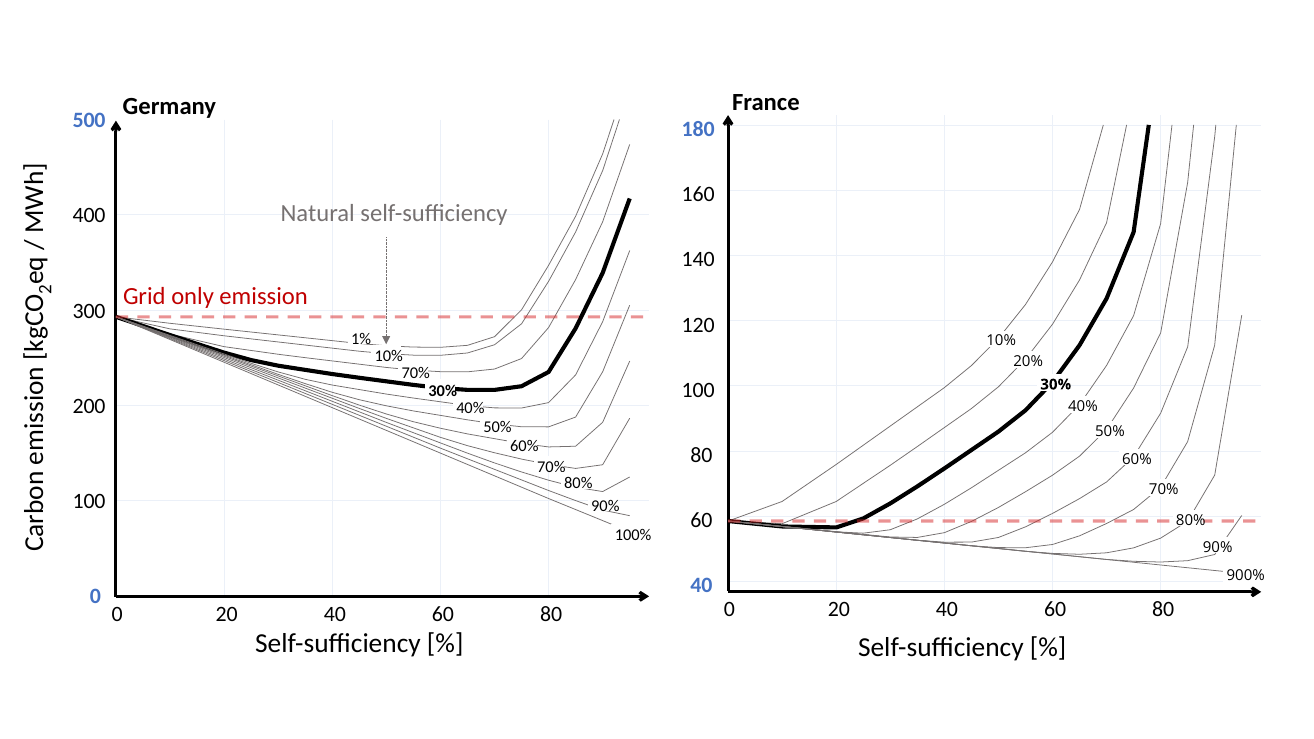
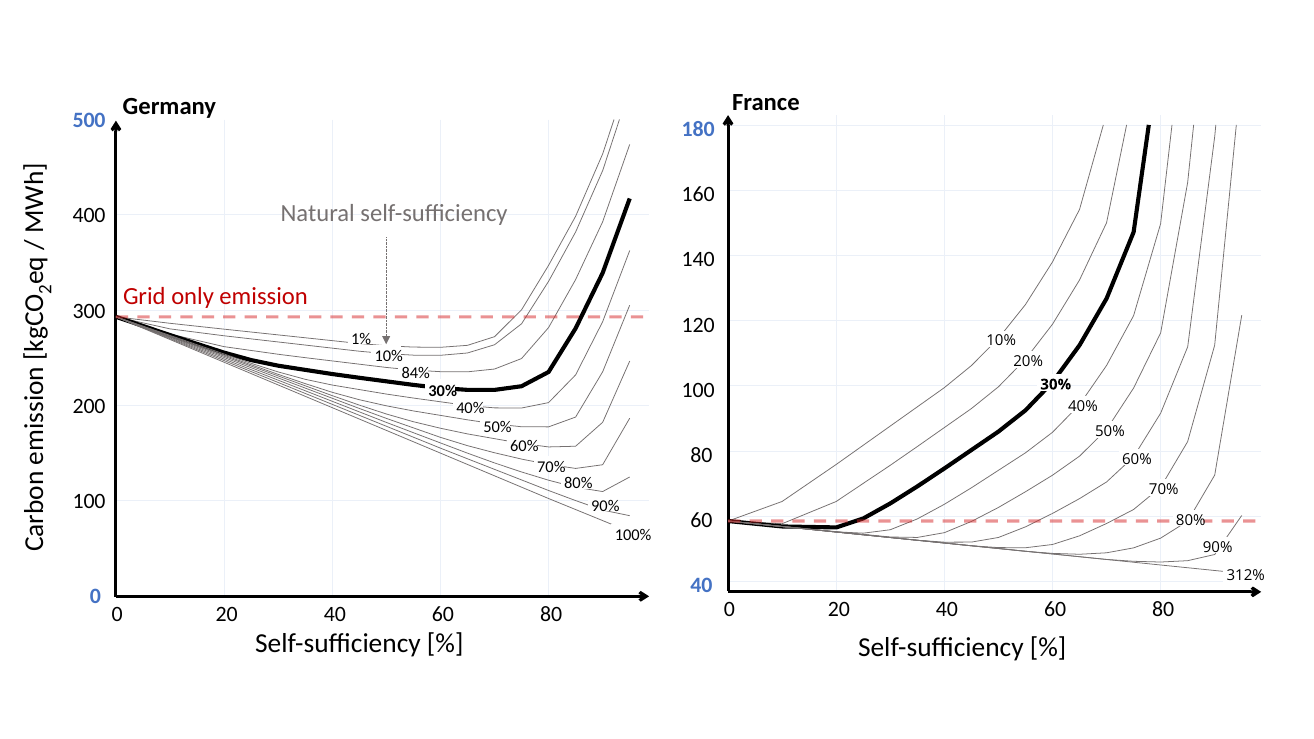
70%: 70% -> 84% (416, 373)
900%: 900% -> 312% (1246, 576)
